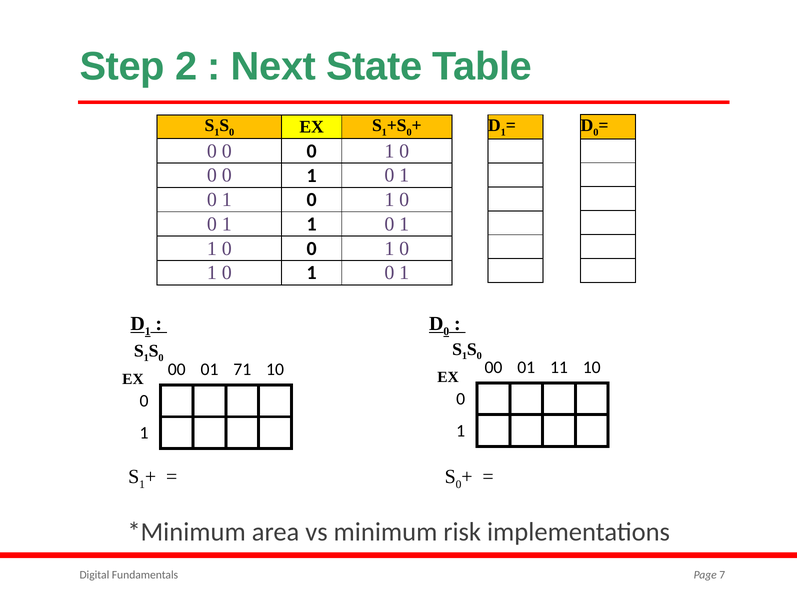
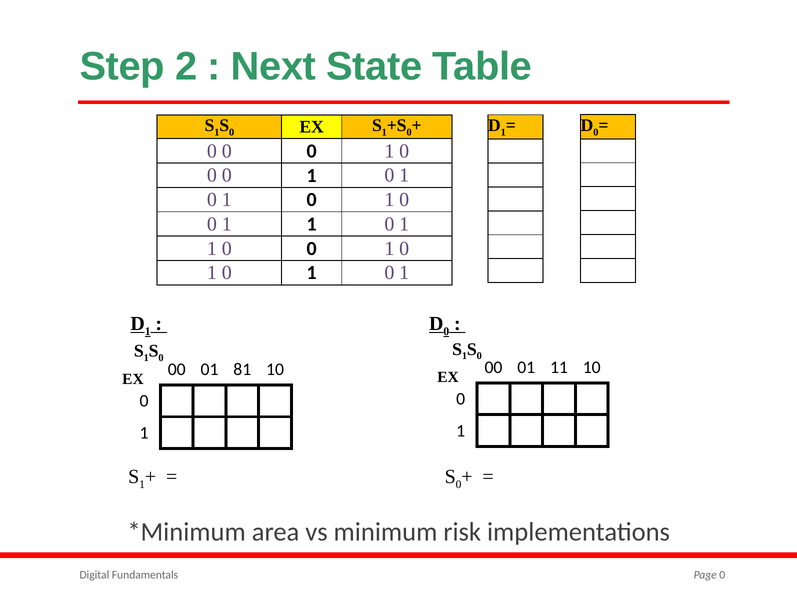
71: 71 -> 81 (242, 369)
Page 7: 7 -> 0 (722, 575)
